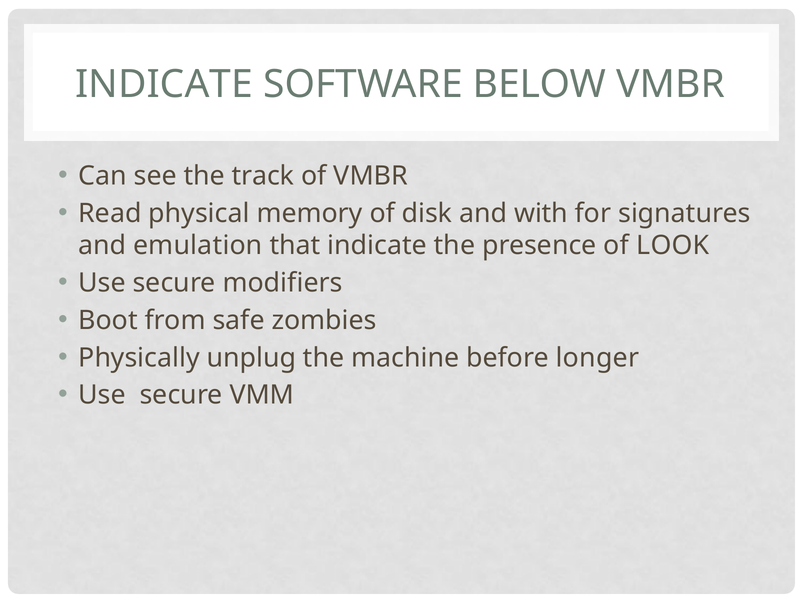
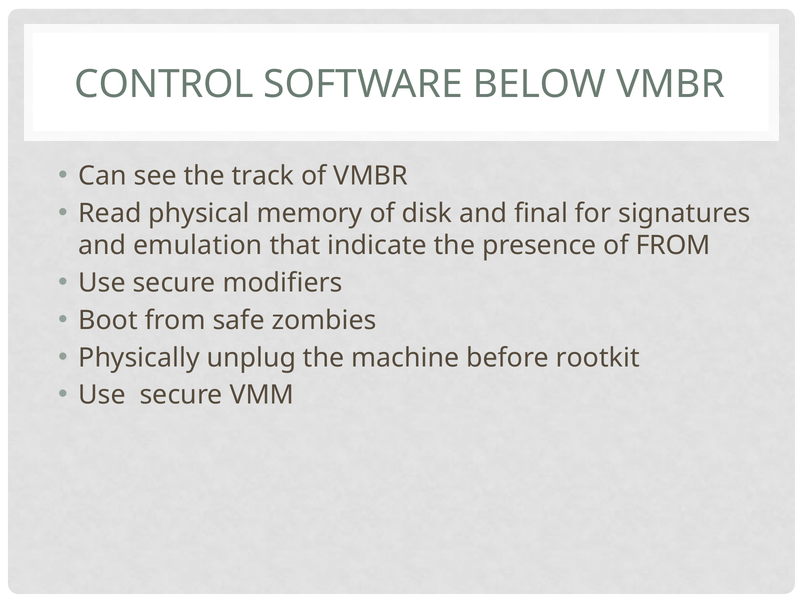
INDICATE: INDICATE -> CONTROL (164, 84)
with: with -> final (541, 213)
of LOOK: LOOK -> FROM (673, 245)
longer: longer -> rootkit (598, 358)
